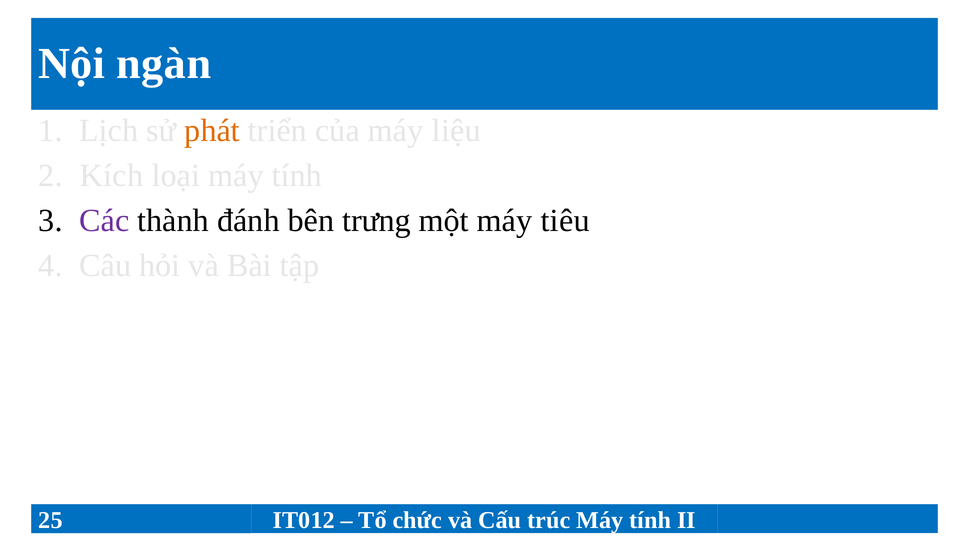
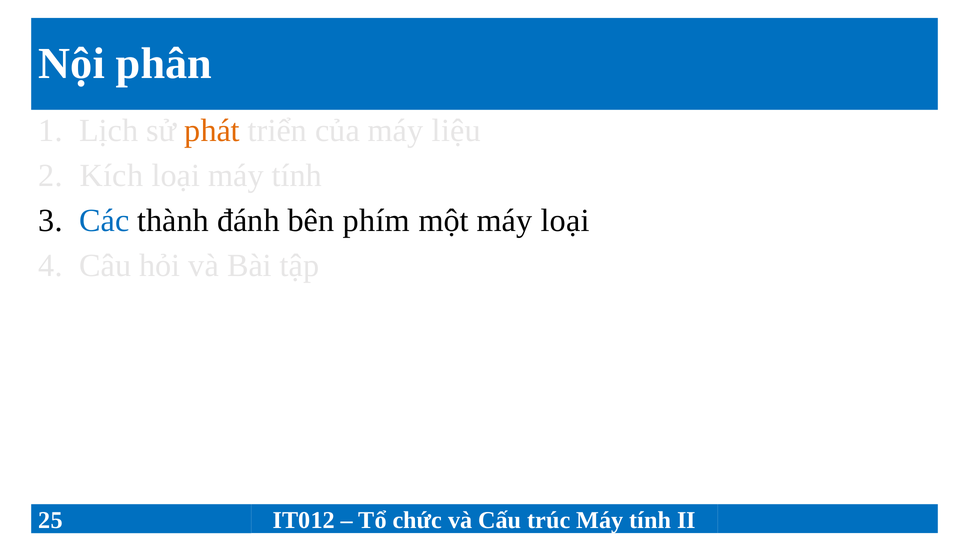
ngàn: ngàn -> phân (164, 64)
Các colour: purple -> blue (104, 220)
trưng: trưng -> phím (376, 220)
máy tiêu: tiêu -> loại (565, 220)
